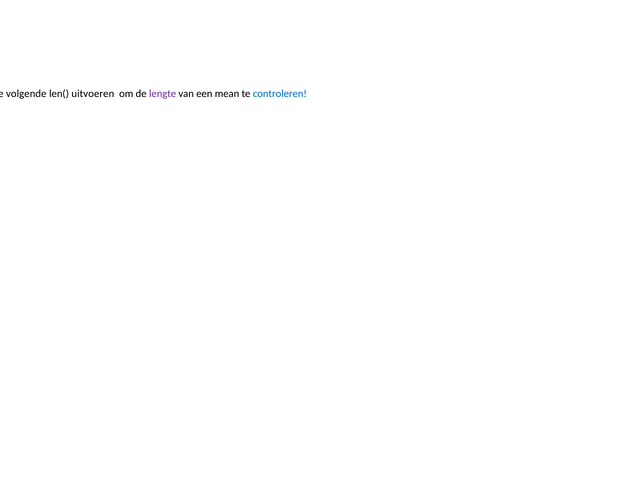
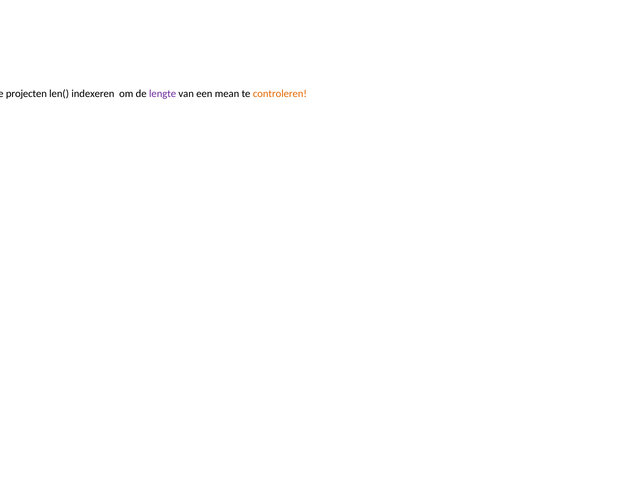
volgende: volgende -> projecten (26, 94)
uitvoeren: uitvoeren -> indexeren (93, 94)
controleren colour: blue -> orange (280, 94)
